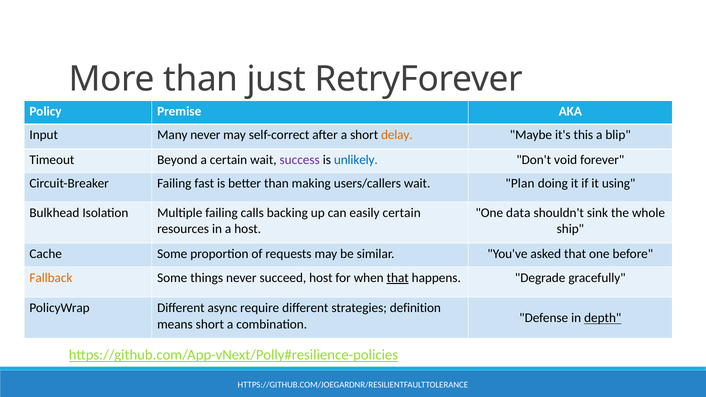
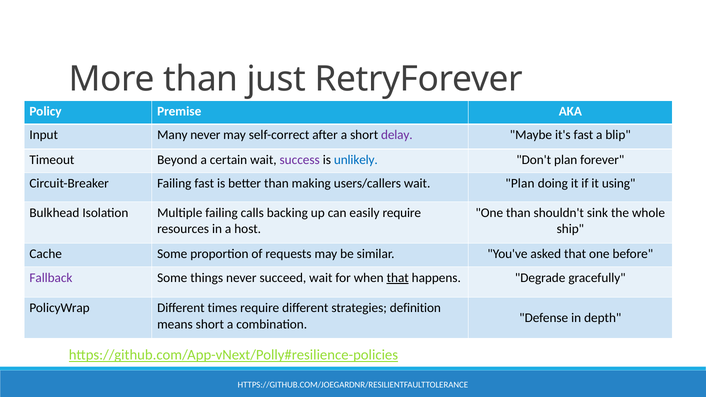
delay colour: orange -> purple (397, 135)
it's this: this -> fast (583, 135)
Don't void: void -> plan (566, 160)
easily certain: certain -> require (402, 213)
One data: data -> than (518, 213)
Fallback colour: orange -> purple (51, 278)
succeed host: host -> wait (321, 278)
async: async -> times (222, 308)
depth underline: present -> none (603, 318)
